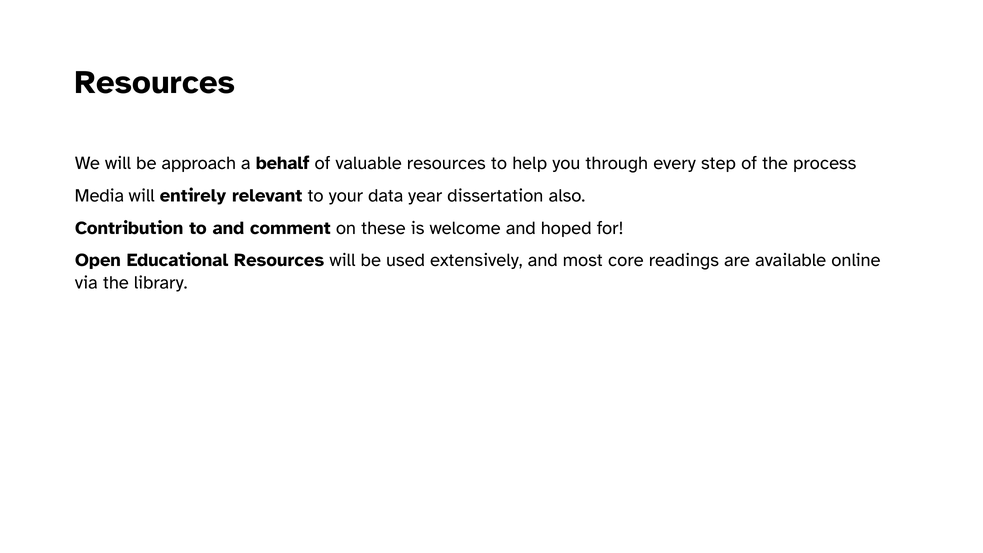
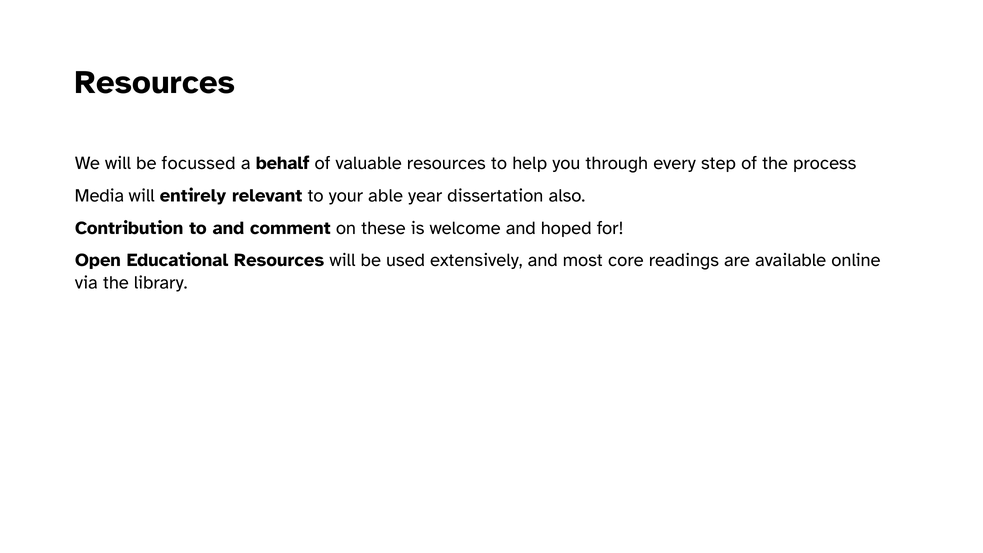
approach: approach -> focussed (199, 163)
data: data -> able (386, 196)
